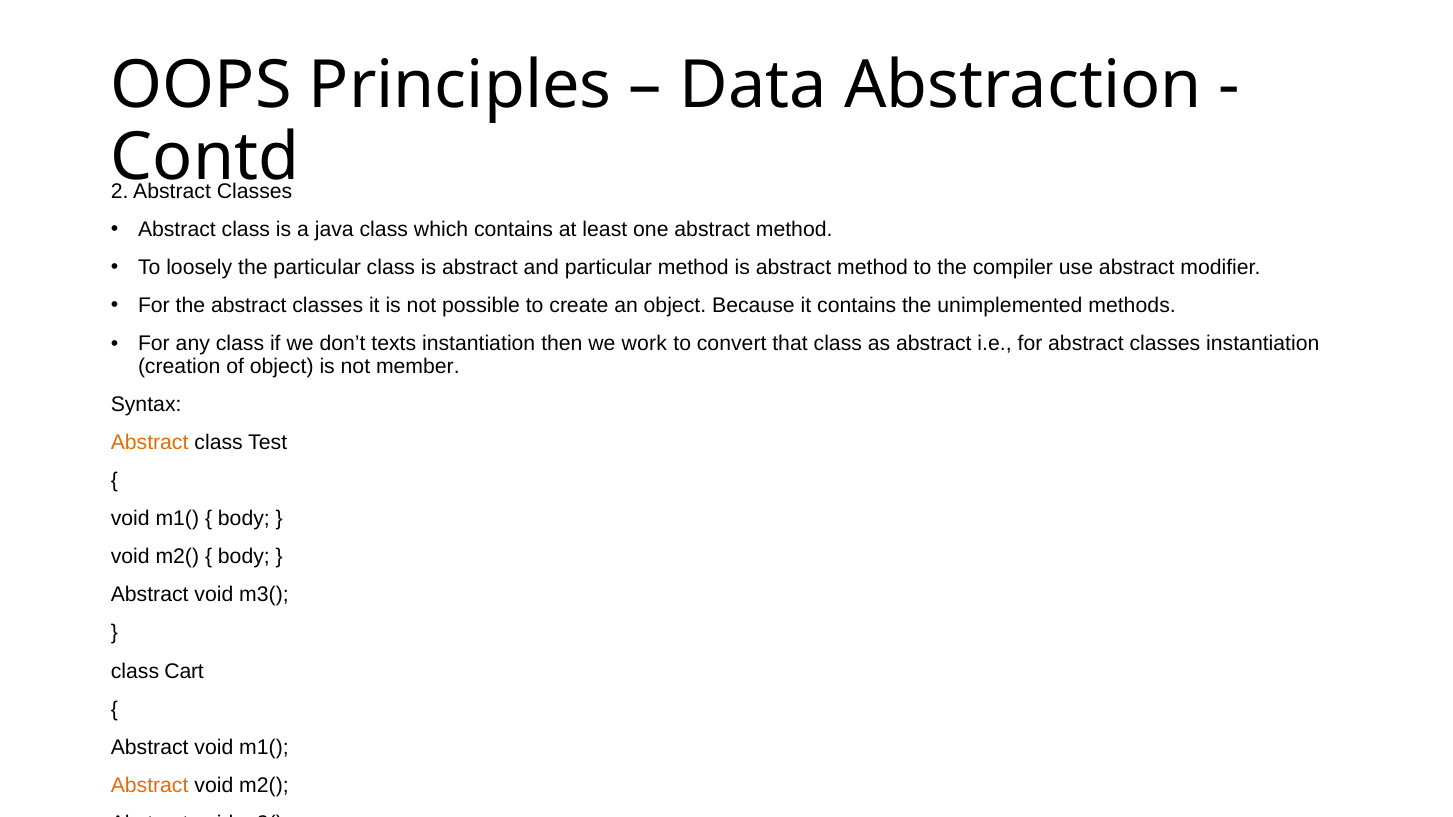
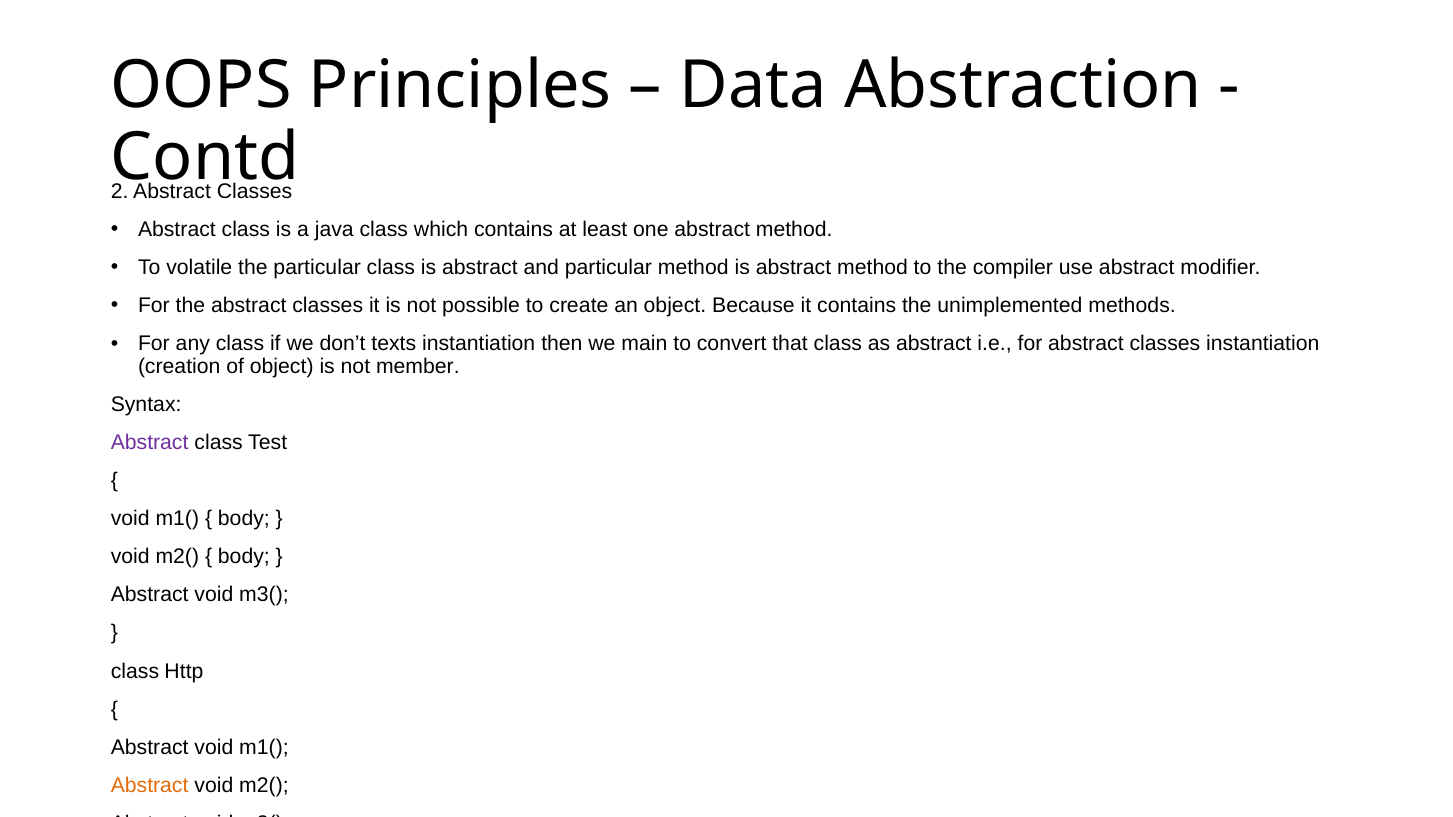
loosely: loosely -> volatile (199, 268)
work: work -> main (644, 344)
Abstract colour: orange -> purple (150, 443)
Cart: Cart -> Http (184, 671)
